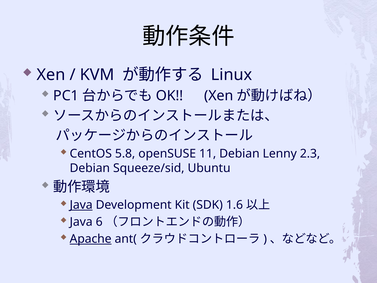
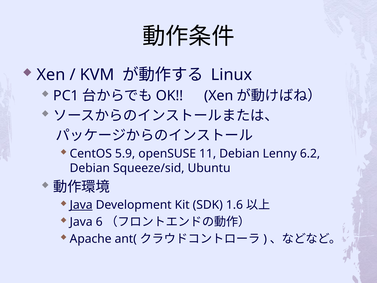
5.8: 5.8 -> 5.9 (125, 154)
2.3: 2.3 -> 6.2 (310, 154)
Apache underline: present -> none (91, 239)
